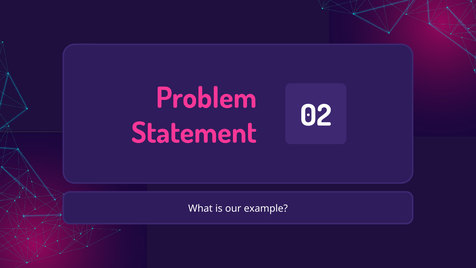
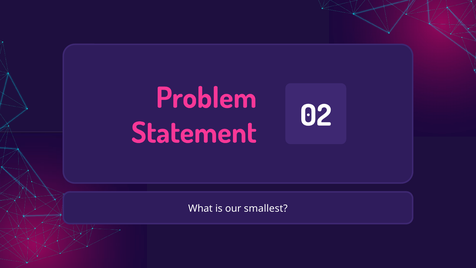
example: example -> smallest (266, 208)
